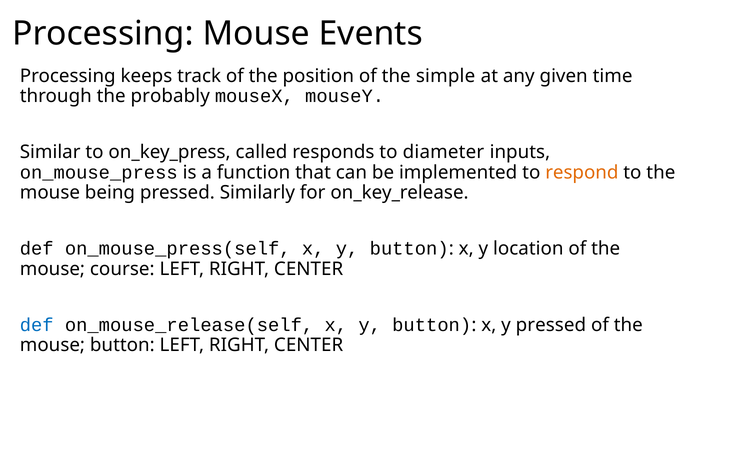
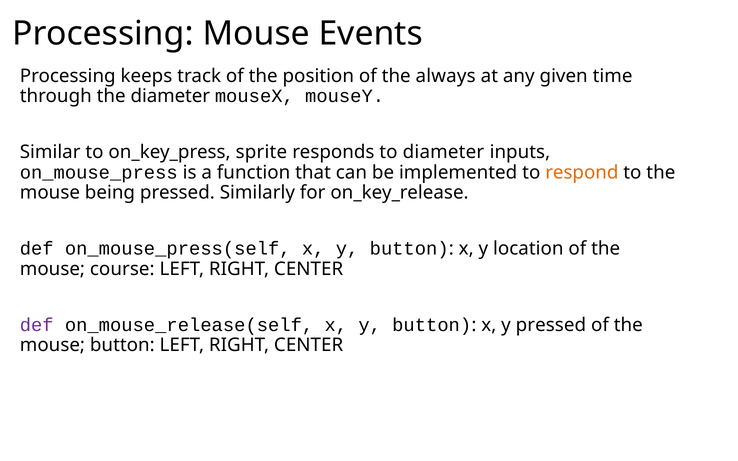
simple: simple -> always (446, 76)
the probably: probably -> diameter (170, 96)
called: called -> sprite (261, 152)
def colour: blue -> purple (37, 325)
